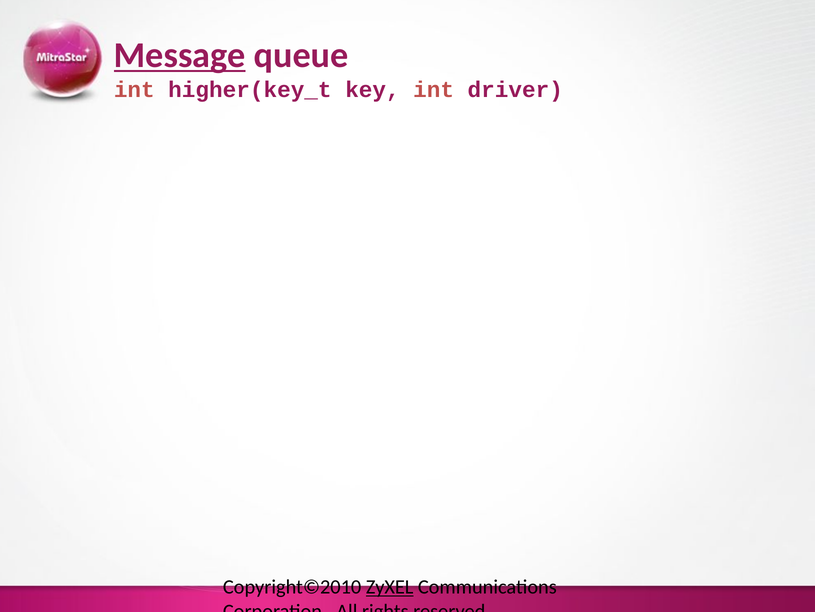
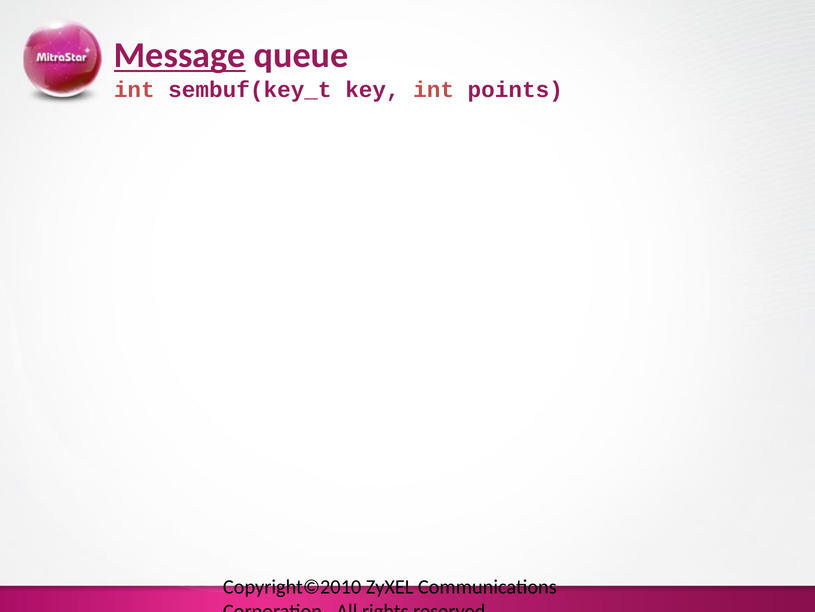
higher(key_t: higher(key_t -> sembuf(key_t (250, 90)
driver: driver -> points (515, 90)
ZyXEL underline: present -> none (390, 586)
